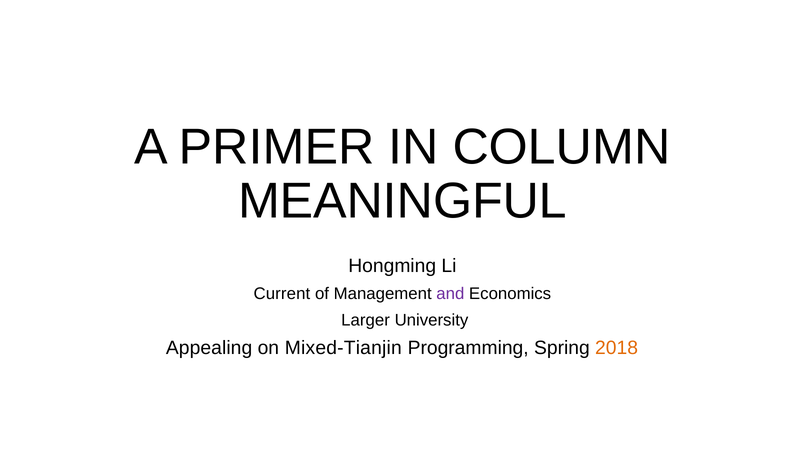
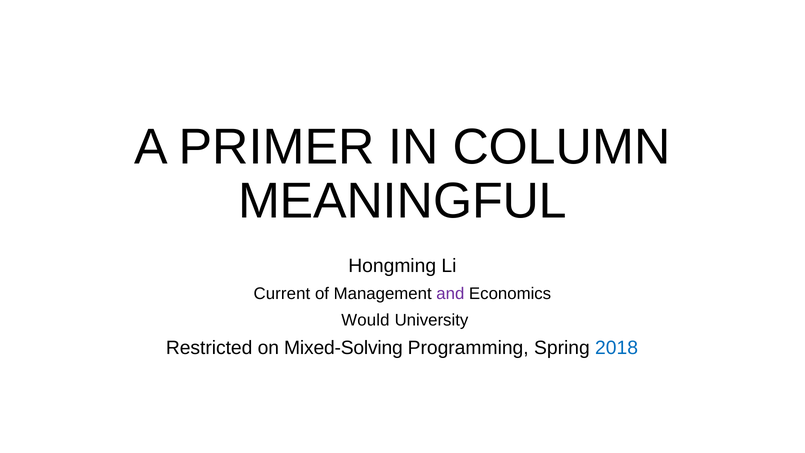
Larger: Larger -> Would (365, 320)
Appealing: Appealing -> Restricted (209, 348)
Mixed-Tianjin: Mixed-Tianjin -> Mixed-Solving (343, 348)
2018 colour: orange -> blue (617, 348)
